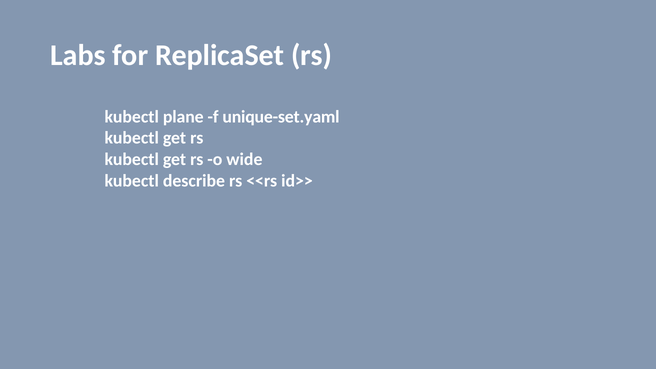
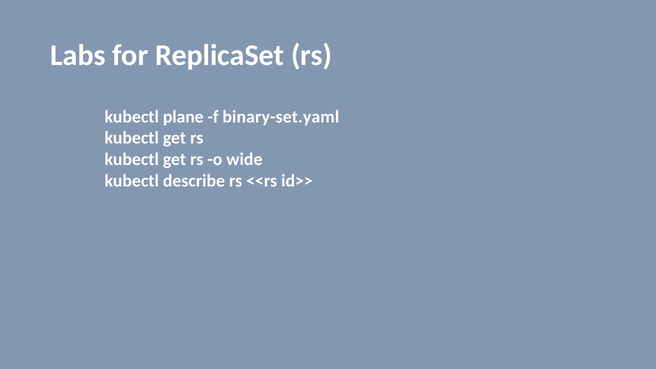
unique-set.yaml: unique-set.yaml -> binary-set.yaml (281, 117)
